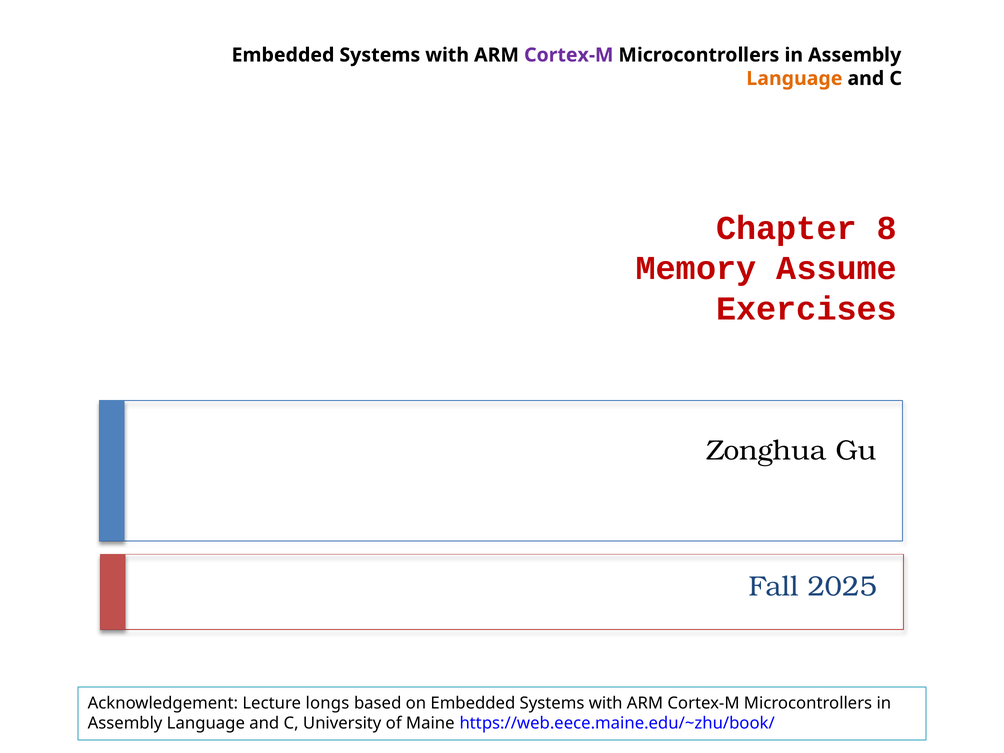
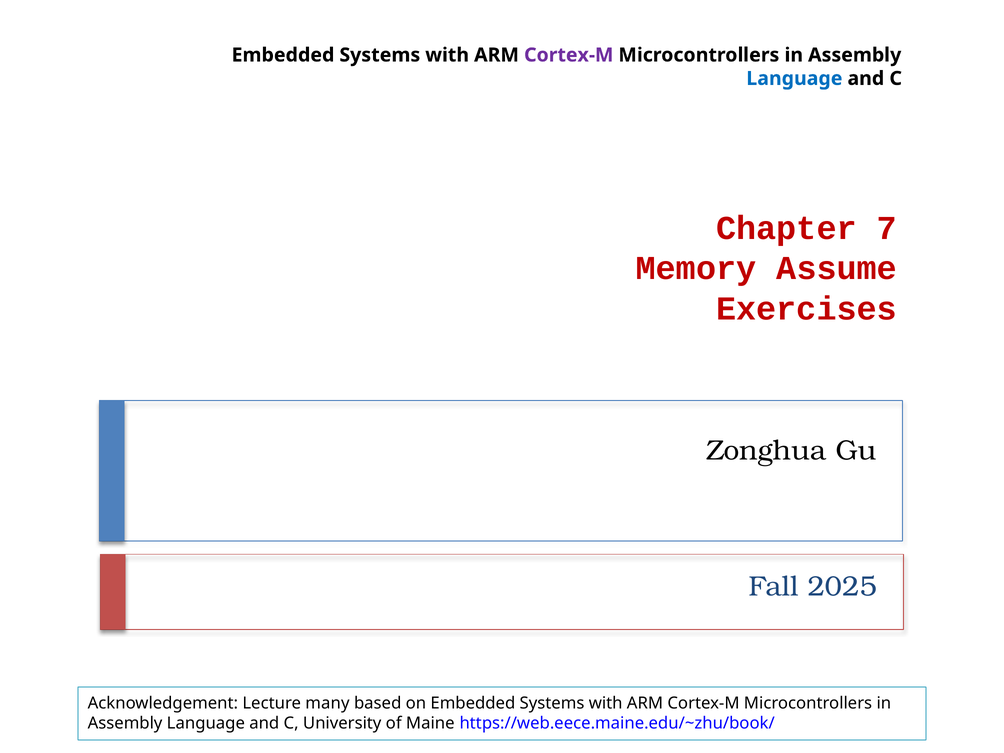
Language colour: orange -> blue (794, 79)
8: 8 -> 7 (887, 228)
longs: longs -> many (327, 703)
